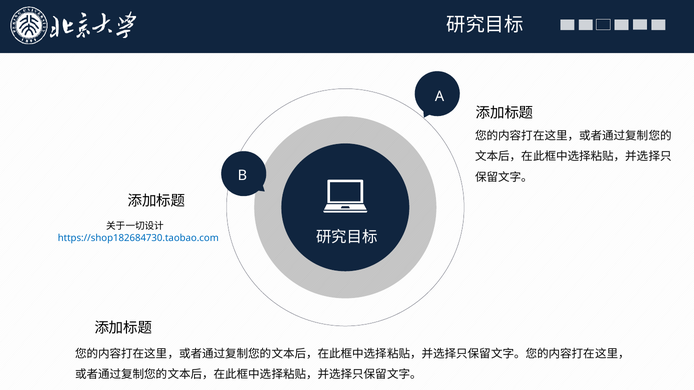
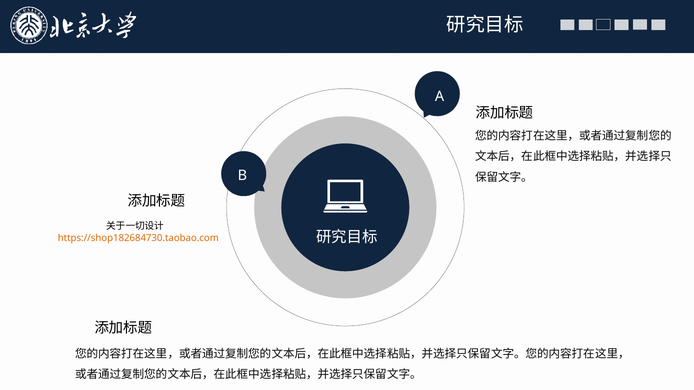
https://shop182684730.taobao.com colour: blue -> orange (138, 238)
